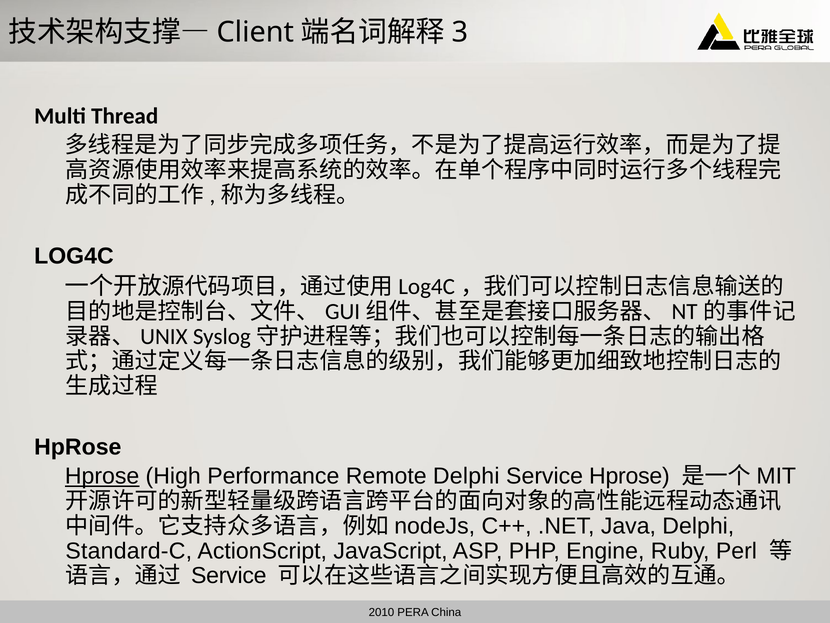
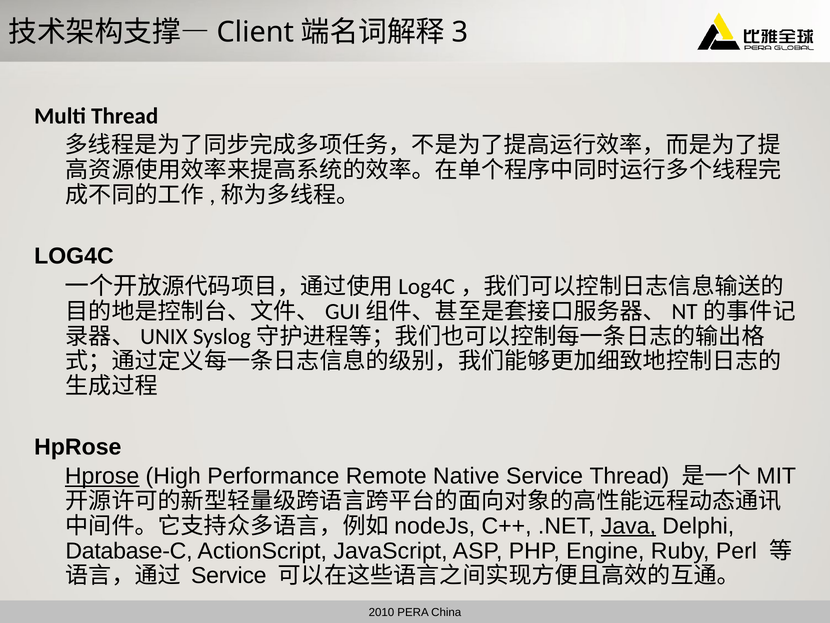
Remote Delphi: Delphi -> Native (466, 476)
Service Hprose: Hprose -> Thread (629, 476)
Java underline: none -> present (628, 526)
Standard-C: Standard-C -> Database-C (129, 550)
